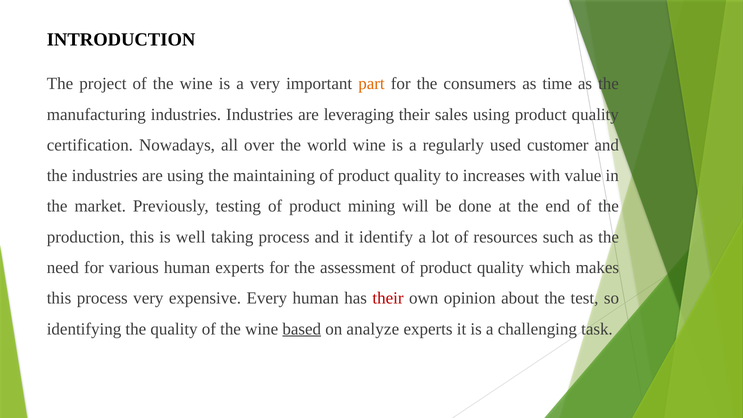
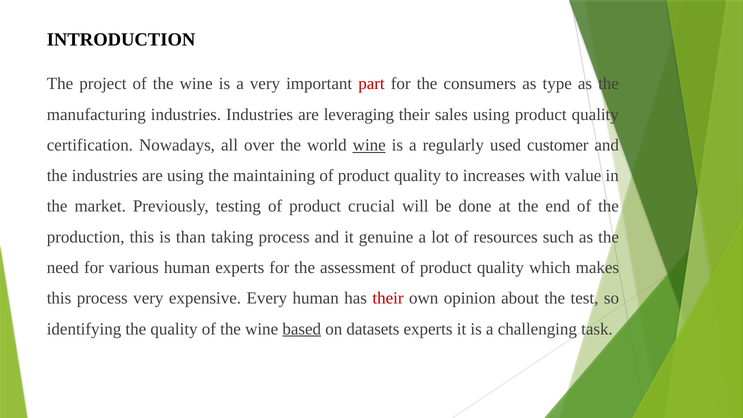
part colour: orange -> red (371, 84)
time: time -> type (557, 84)
wine underline: none -> present (369, 145)
mining: mining -> crucial (372, 206)
well: well -> than (191, 237)
identify: identify -> genuine (386, 237)
analyze: analyze -> datasets (373, 329)
